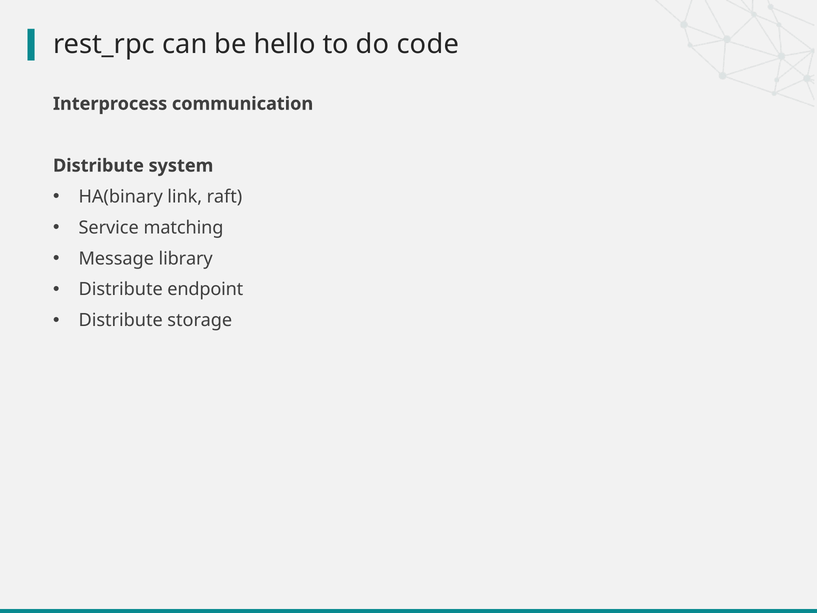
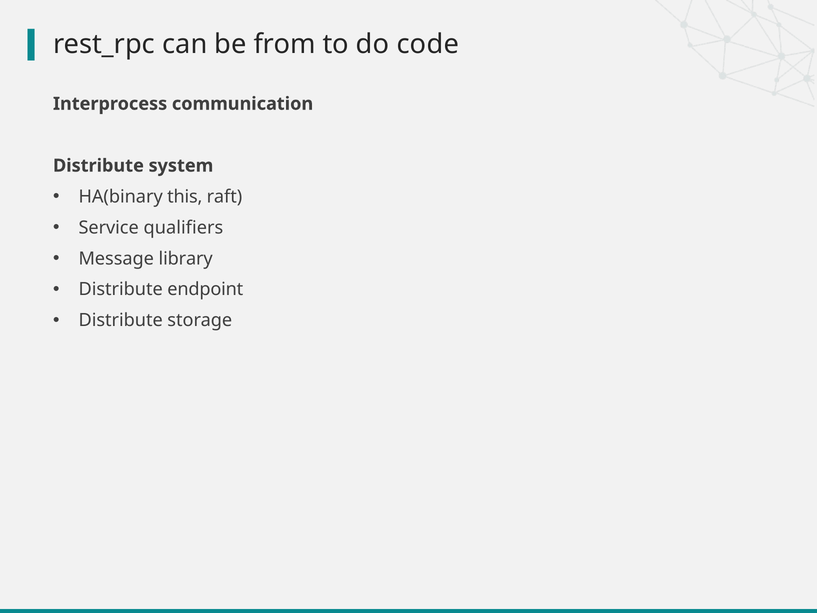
hello: hello -> from (285, 44)
link: link -> this (185, 197)
matching: matching -> qualifiers (183, 228)
